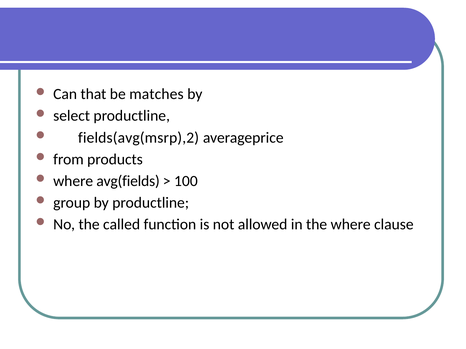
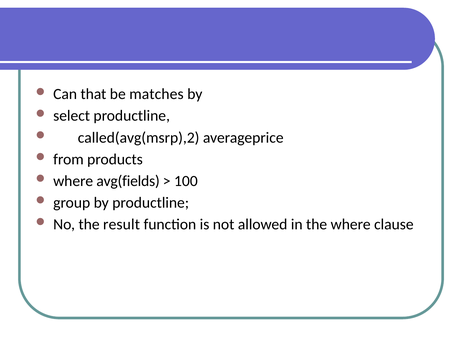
fields(avg(msrp),2: fields(avg(msrp),2 -> called(avg(msrp),2 (139, 138)
called: called -> result (121, 225)
